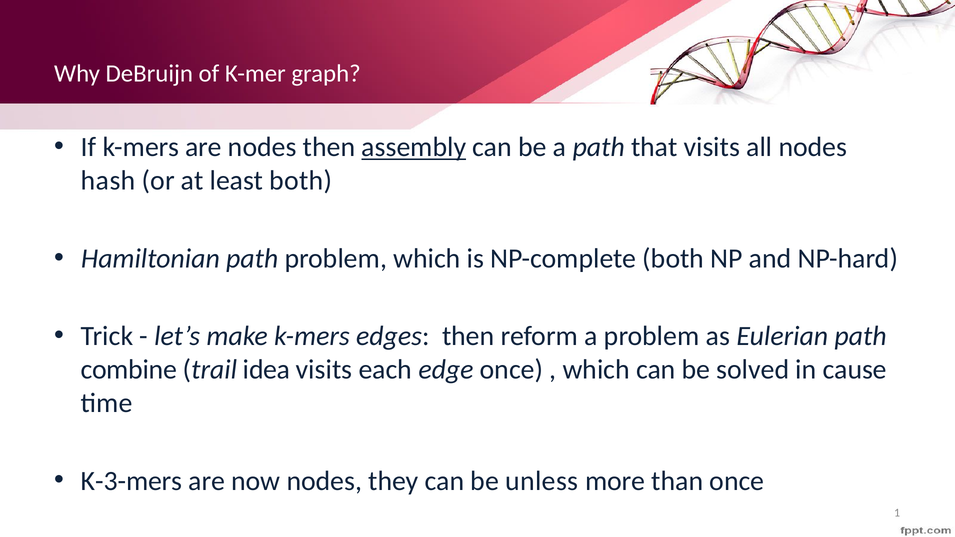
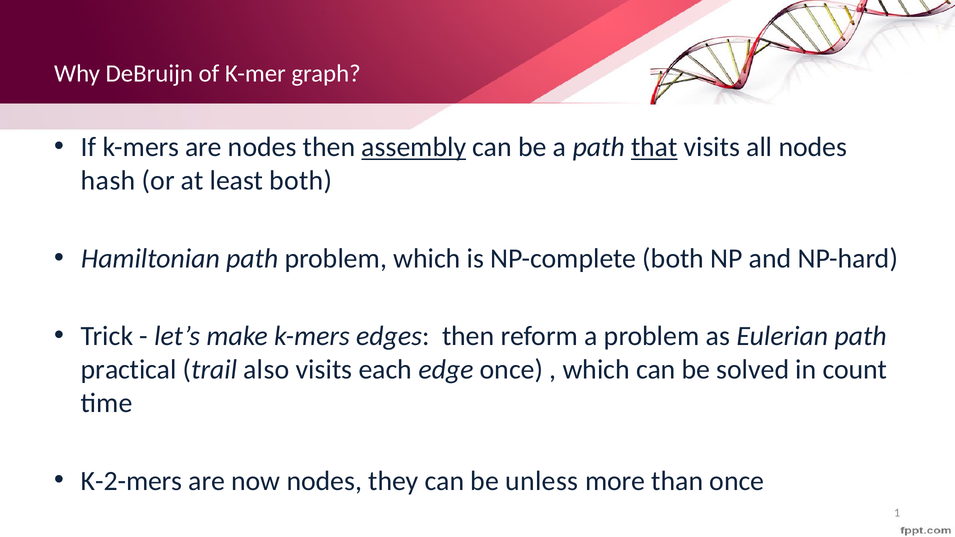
that underline: none -> present (654, 147)
combine: combine -> practical (129, 370)
idea: idea -> also (266, 370)
cause: cause -> count (855, 370)
K-3-mers: K-3-mers -> K-2-mers (132, 481)
